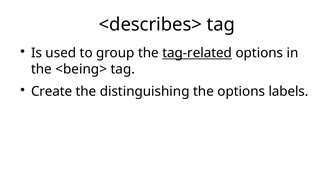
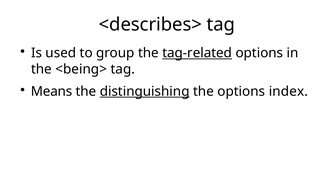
Create: Create -> Means (52, 91)
distinguishing underline: none -> present (145, 91)
labels: labels -> index (288, 91)
